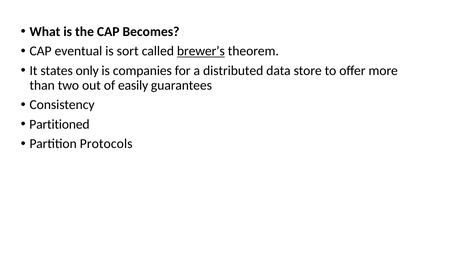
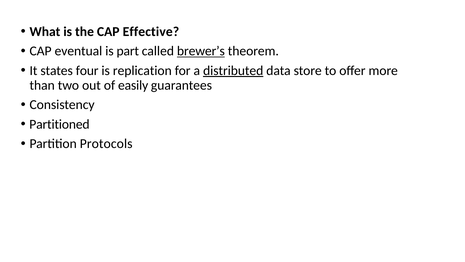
Becomes: Becomes -> Effective (151, 32)
sort: sort -> part (128, 51)
only: only -> four (87, 71)
companies: companies -> replication (142, 71)
distributed underline: none -> present (233, 71)
